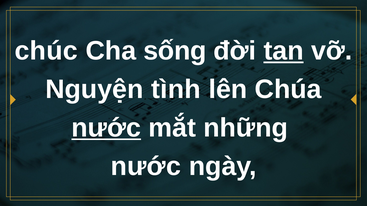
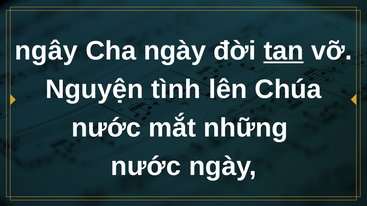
chúc: chúc -> ngây (46, 51)
Cha sống: sống -> ngày (175, 51)
nước underline: present -> none (106, 128)
